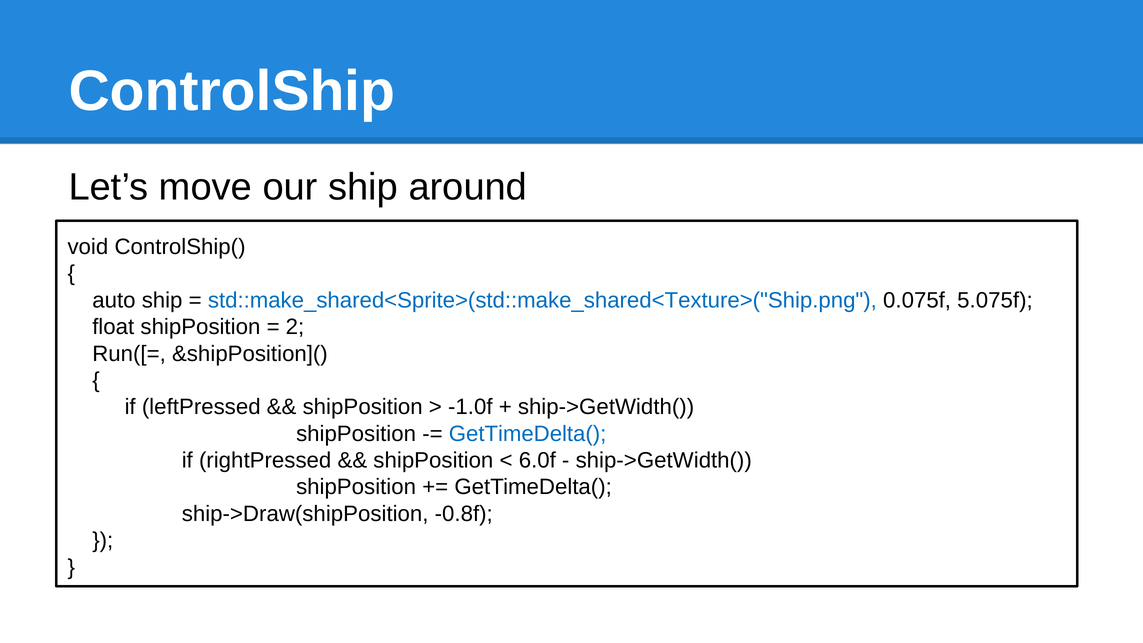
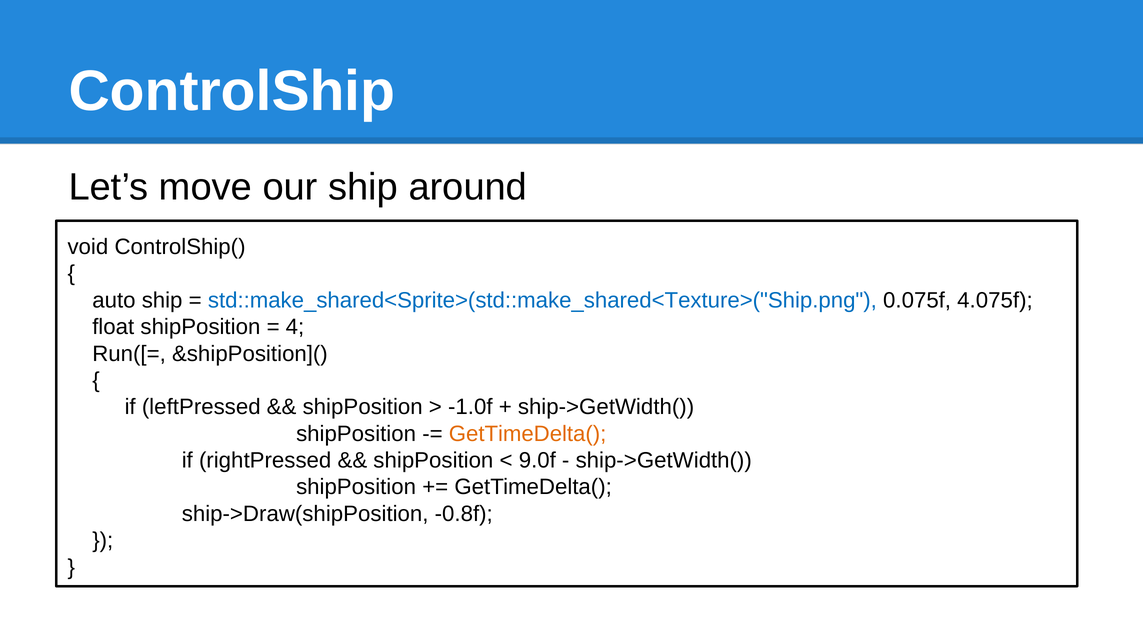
5.075f: 5.075f -> 4.075f (995, 300)
2: 2 -> 4 (295, 327)
GetTimeDelta( colour: blue -> orange (528, 434)
6.0f: 6.0f -> 9.0f (537, 460)
